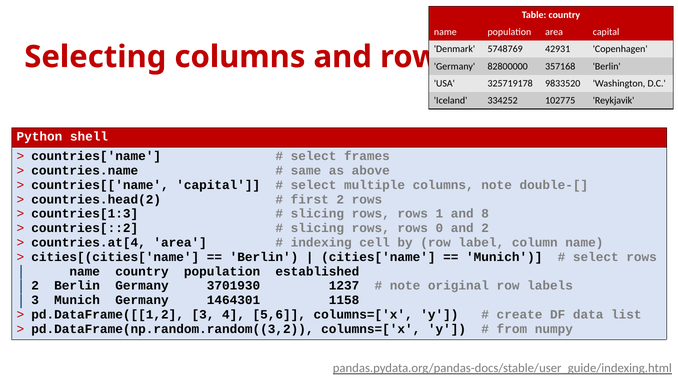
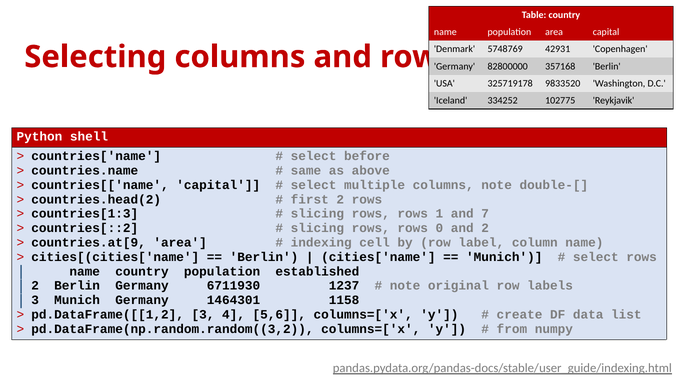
frames: frames -> before (367, 156)
8: 8 -> 7 (485, 214)
countries.at[4: countries.at[4 -> countries.at[9 (89, 243)
3701930: 3701930 -> 6711930 (233, 286)
